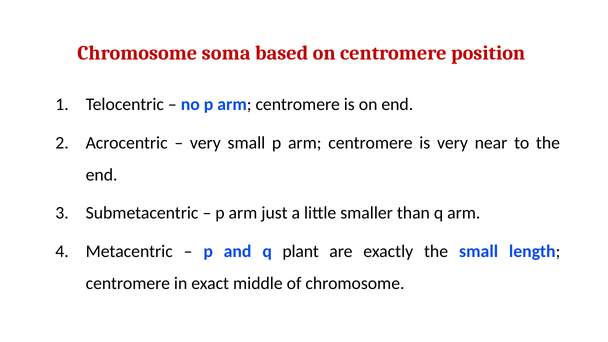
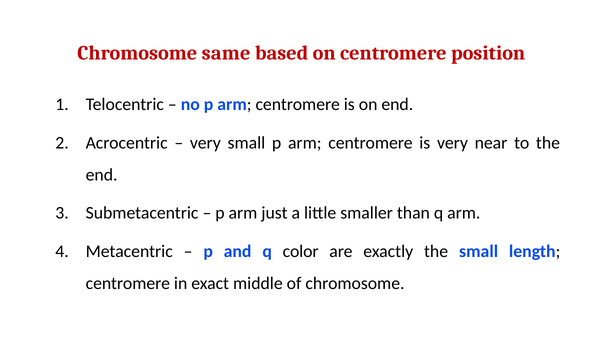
soma: soma -> same (226, 53)
plant: plant -> color (301, 251)
